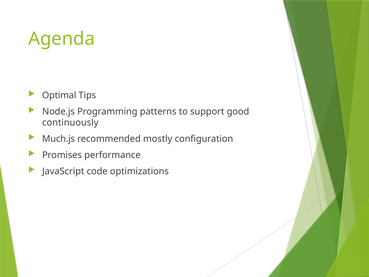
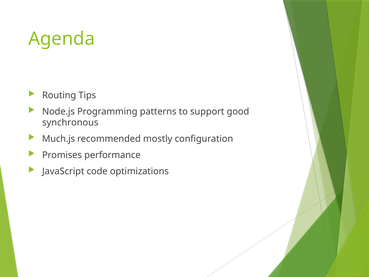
Optimal: Optimal -> Routing (59, 95)
continuously: continuously -> synchronous (70, 122)
